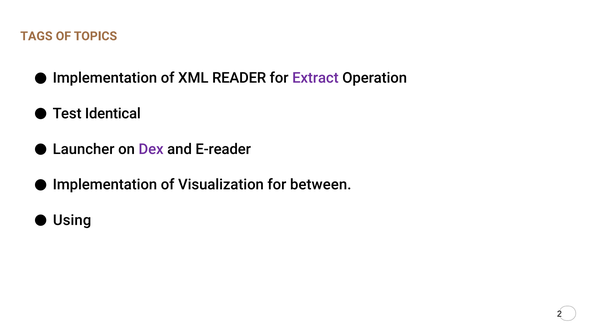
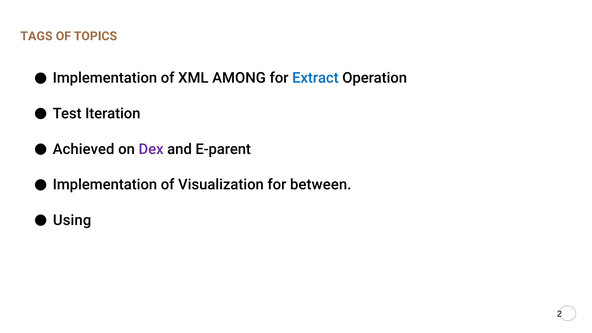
READER: READER -> AMONG (239, 78)
Extract colour: purple -> blue (315, 78)
Identical: Identical -> Iteration (113, 114)
Launcher: Launcher -> Achieved (84, 149)
E-reader: E-reader -> E-parent (223, 149)
